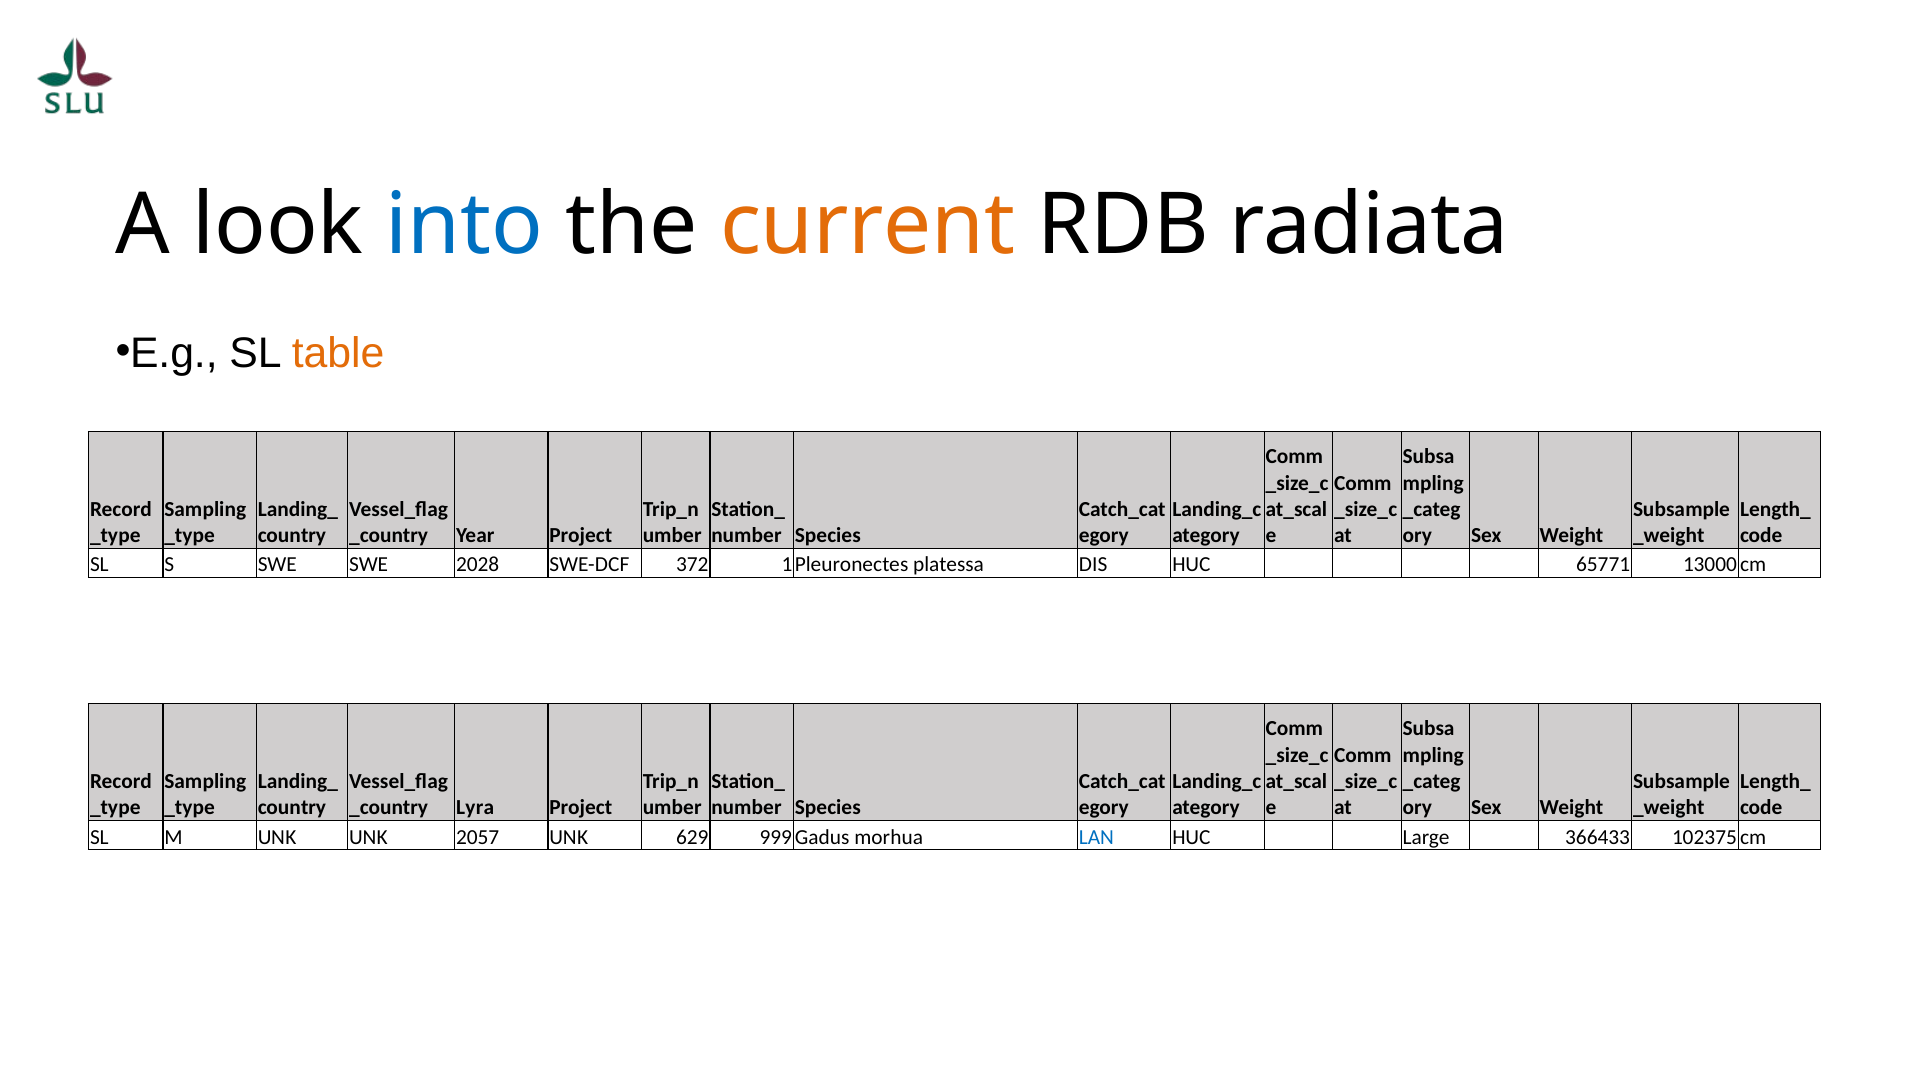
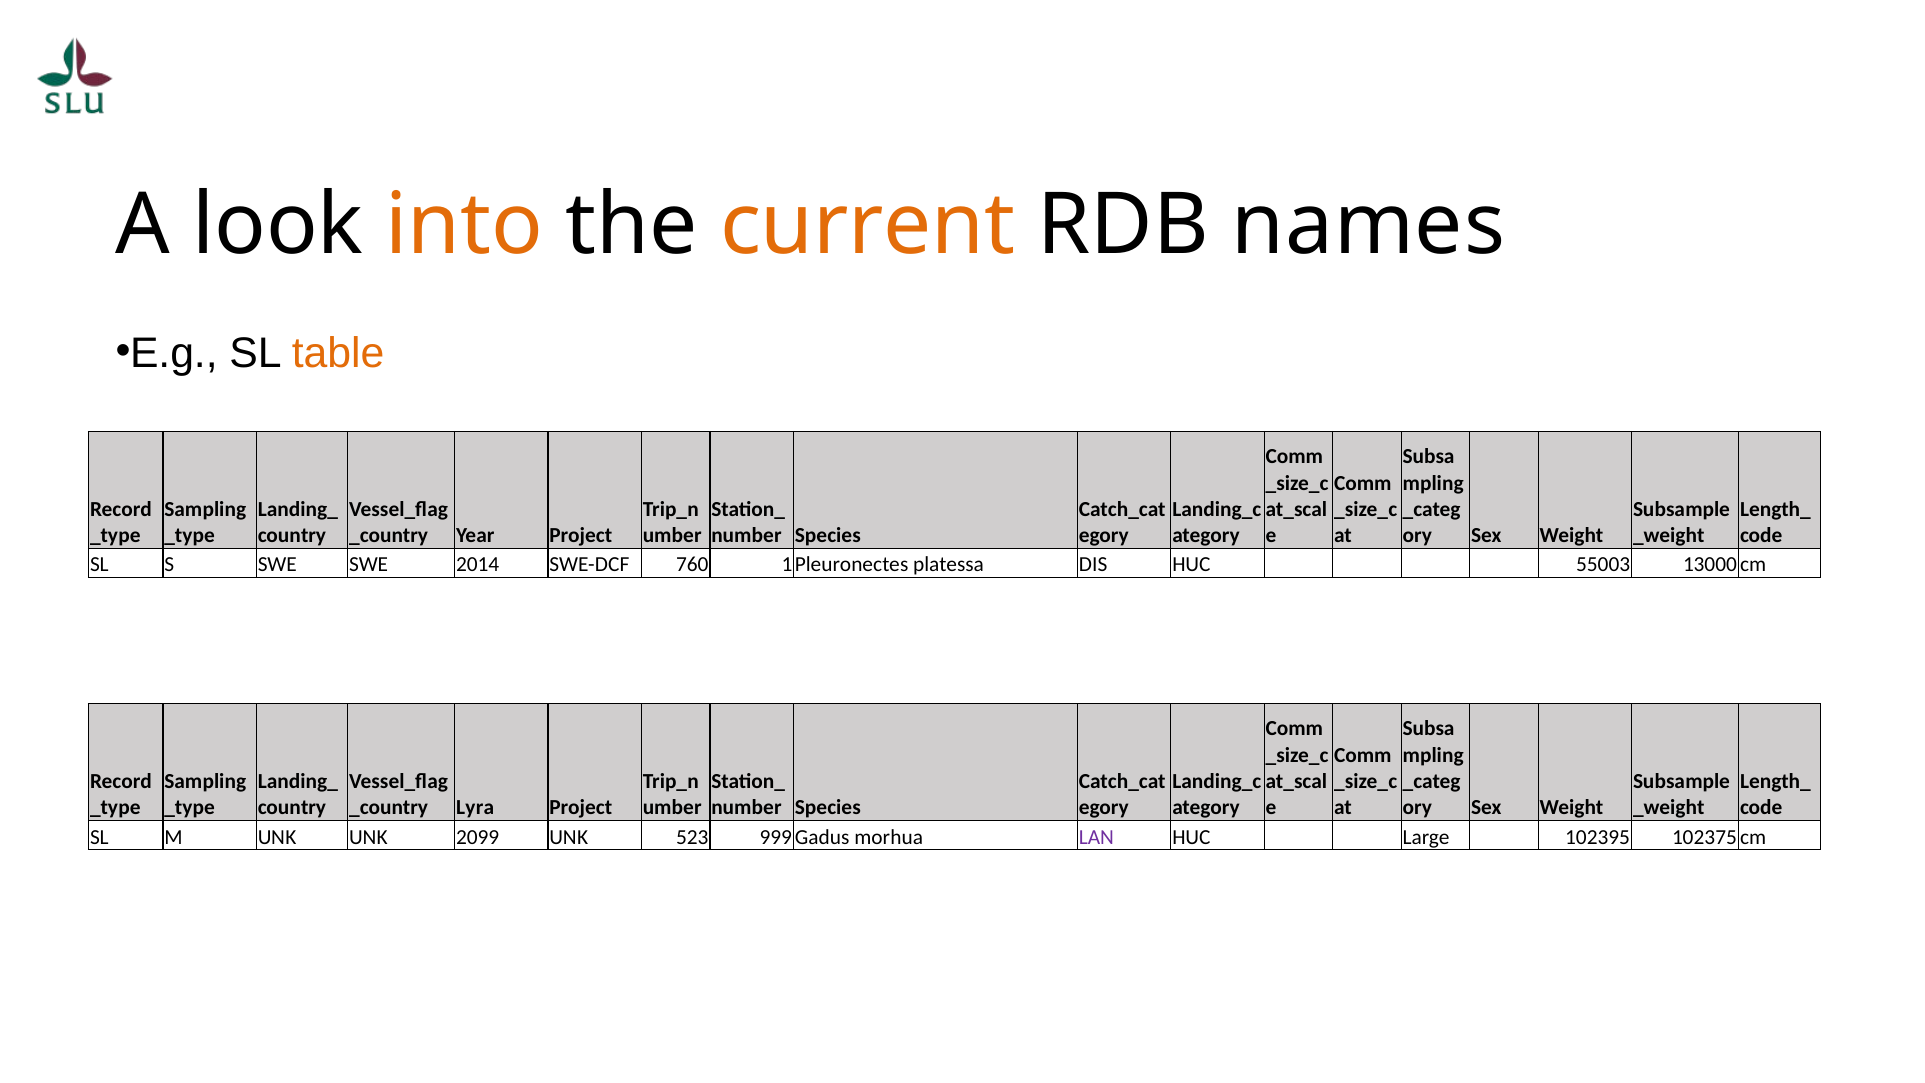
into colour: blue -> orange (465, 225)
radiata: radiata -> names (1368, 225)
2028: 2028 -> 2014 (478, 565)
372: 372 -> 760 (692, 565)
65771: 65771 -> 55003 (1603, 565)
2057: 2057 -> 2099 (478, 837)
629: 629 -> 523 (692, 837)
LAN colour: blue -> purple (1096, 837)
366433: 366433 -> 102395 (1598, 837)
